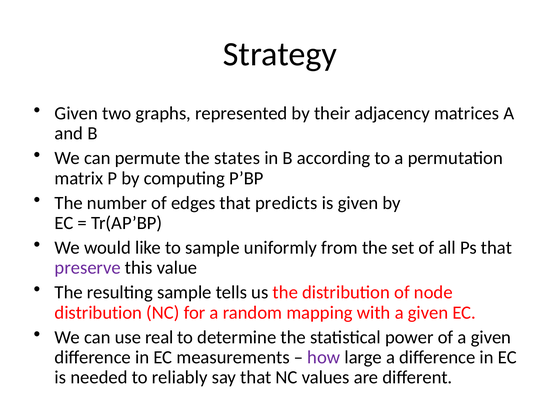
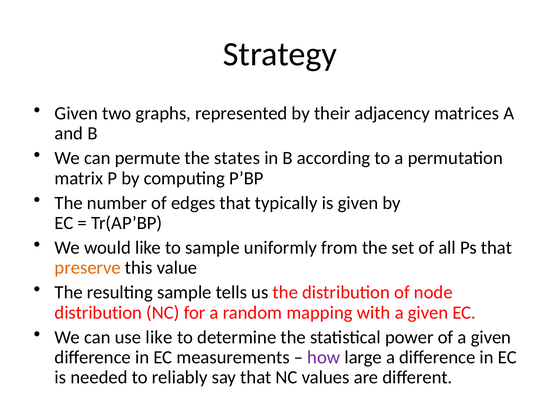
predicts: predicts -> typically (286, 203)
preserve colour: purple -> orange (88, 268)
use real: real -> like (159, 337)
